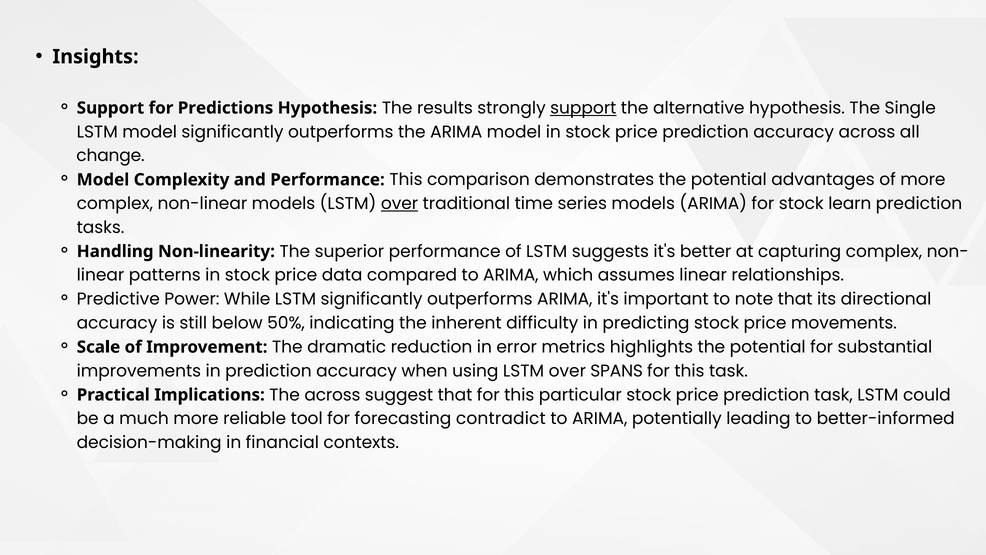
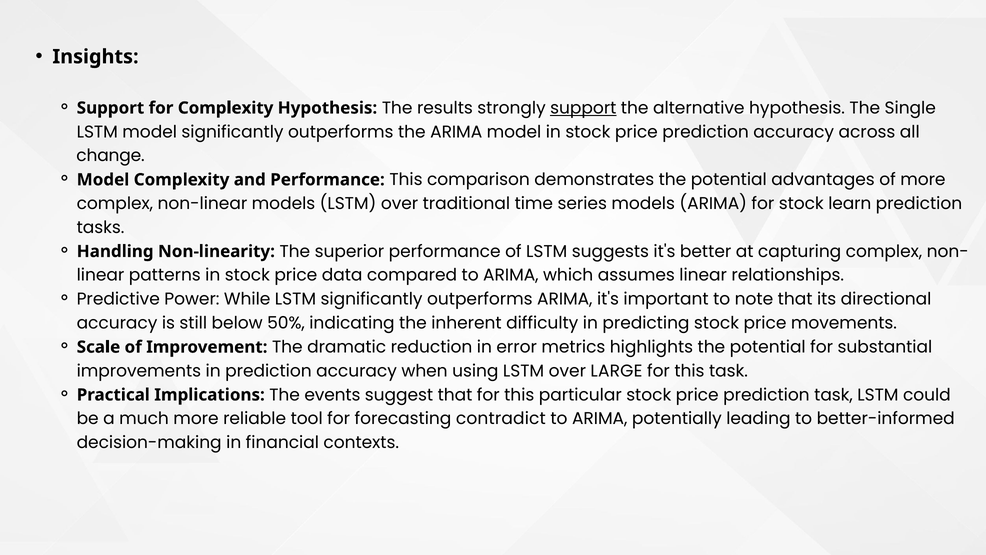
for Predictions: Predictions -> Complexity (226, 108)
over underline: present -> none (400, 203)
SPANS: SPANS -> LARGE (616, 371)
The across: across -> events (332, 395)
